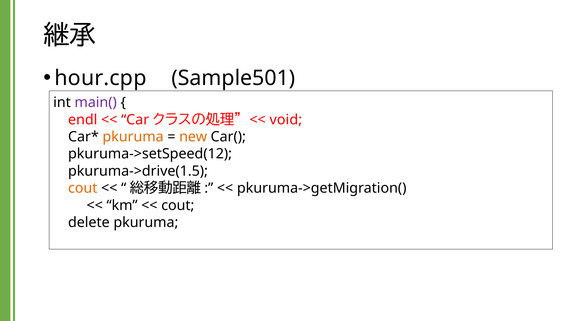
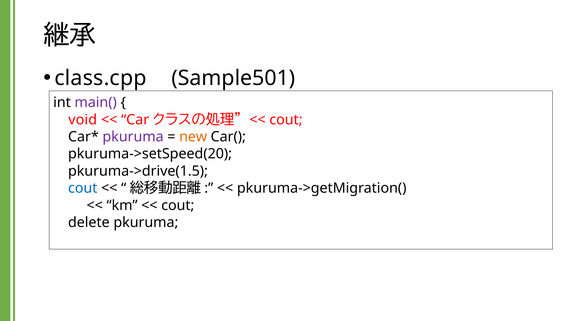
hour.cpp: hour.cpp -> class.cpp (101, 78)
endl: endl -> void (83, 120)
void: void -> cout (286, 120)
pkuruma colour: orange -> purple (133, 137)
pkuruma->setSpeed(12: pkuruma->setSpeed(12 -> pkuruma->setSpeed(20 (150, 154)
cout colour: orange -> blue (83, 188)
